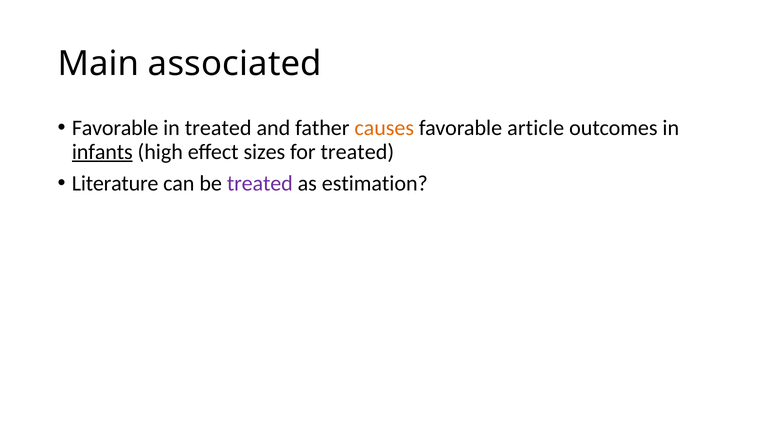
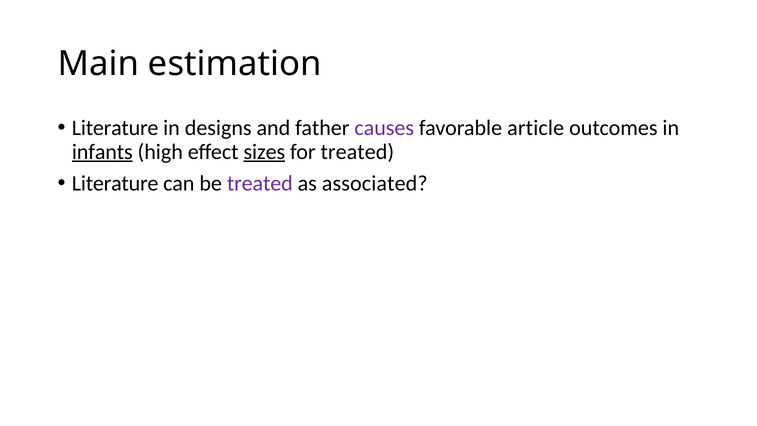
associated: associated -> estimation (235, 64)
Favorable: Favorable -> Literature (115, 128)
in treated: treated -> designs (218, 128)
causes colour: orange -> purple (384, 128)
sizes underline: none -> present (264, 152)
estimation: estimation -> associated (375, 183)
